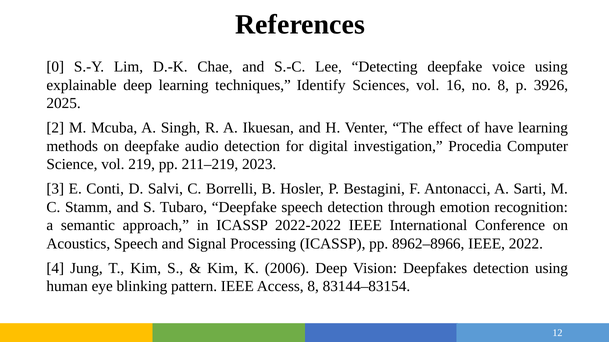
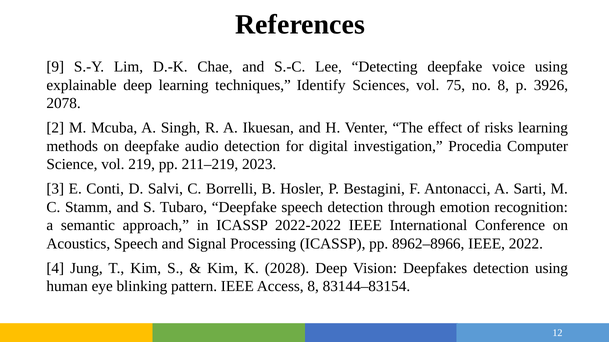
0: 0 -> 9 (55, 67)
16: 16 -> 75 (456, 85)
2025: 2025 -> 2078 (64, 103)
have: have -> risks (499, 128)
2006: 2006 -> 2028 (287, 269)
